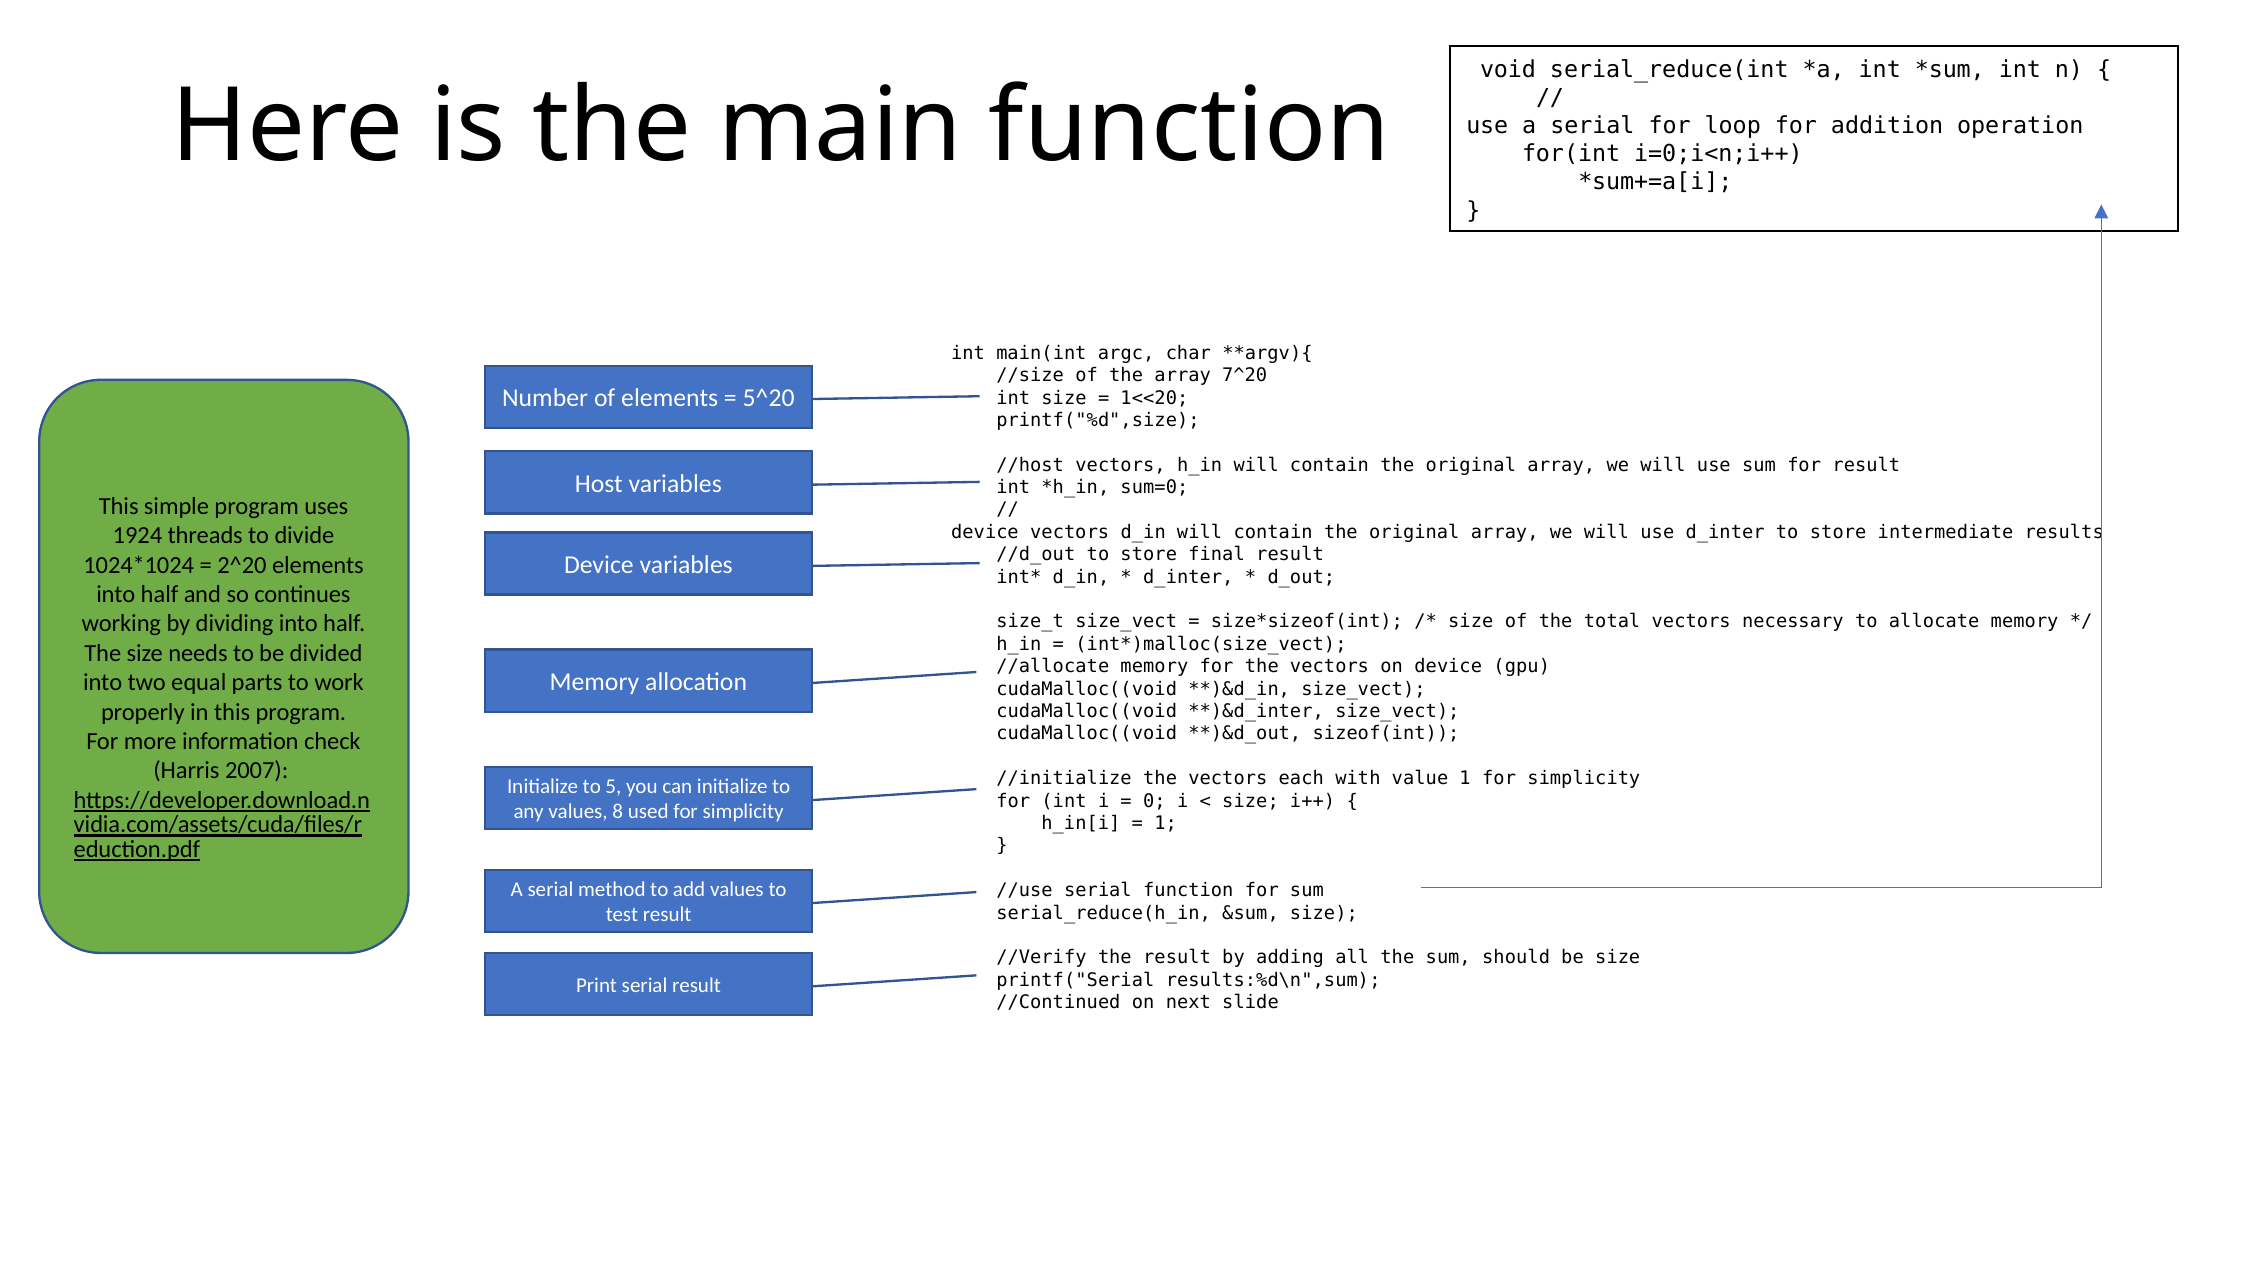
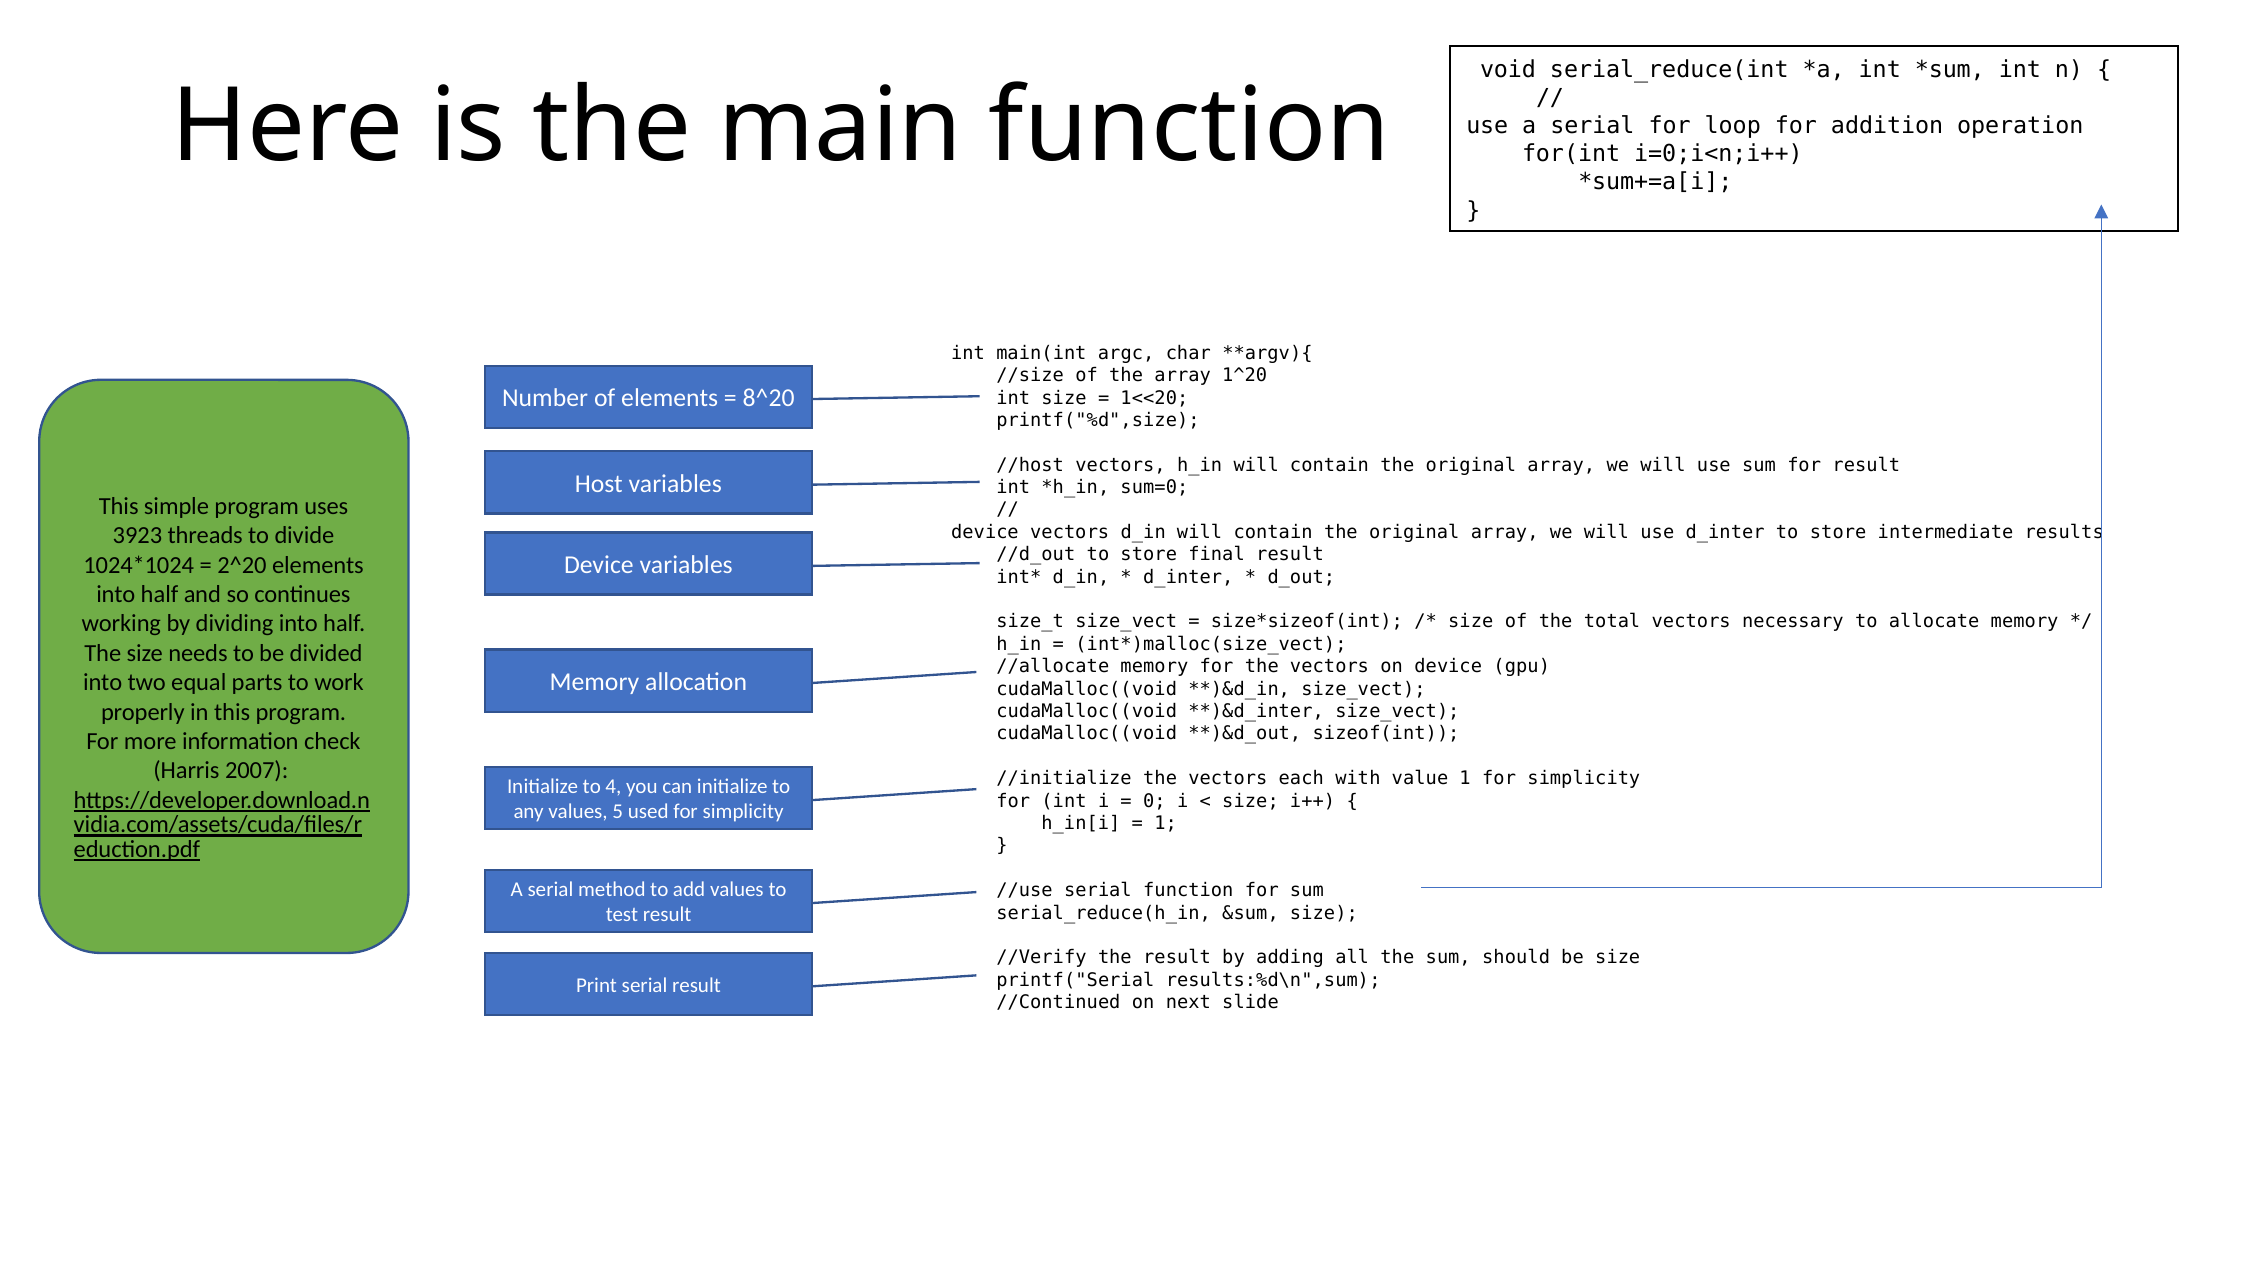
7^20: 7^20 -> 1^20 (1245, 376)
5^20: 5^20 -> 8^20 (769, 399)
1924: 1924 -> 3923 (137, 536)
5: 5 -> 4 (613, 787)
8: 8 -> 5 (618, 812)
